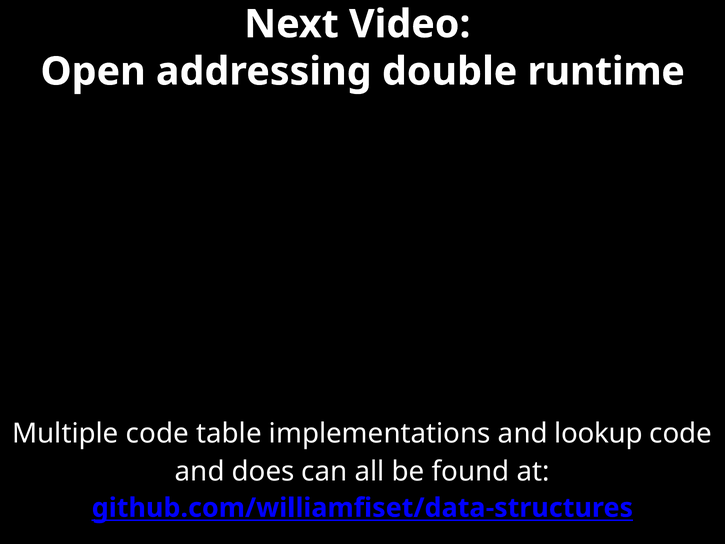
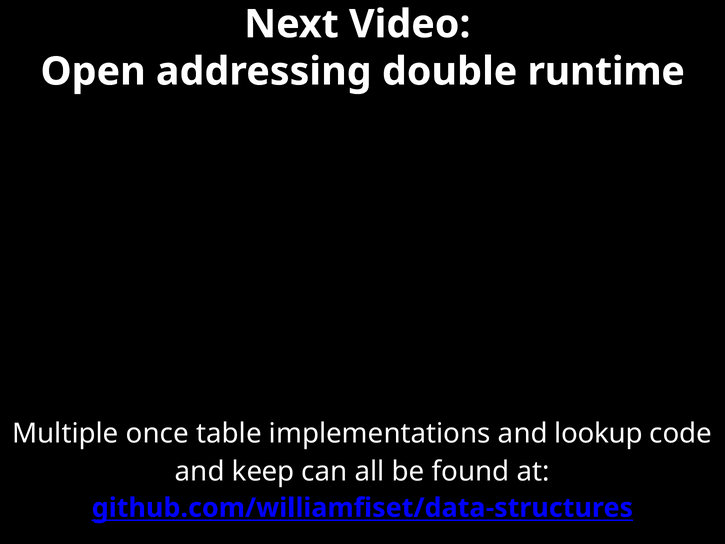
Multiple code: code -> once (157, 433)
does: does -> keep (263, 471)
